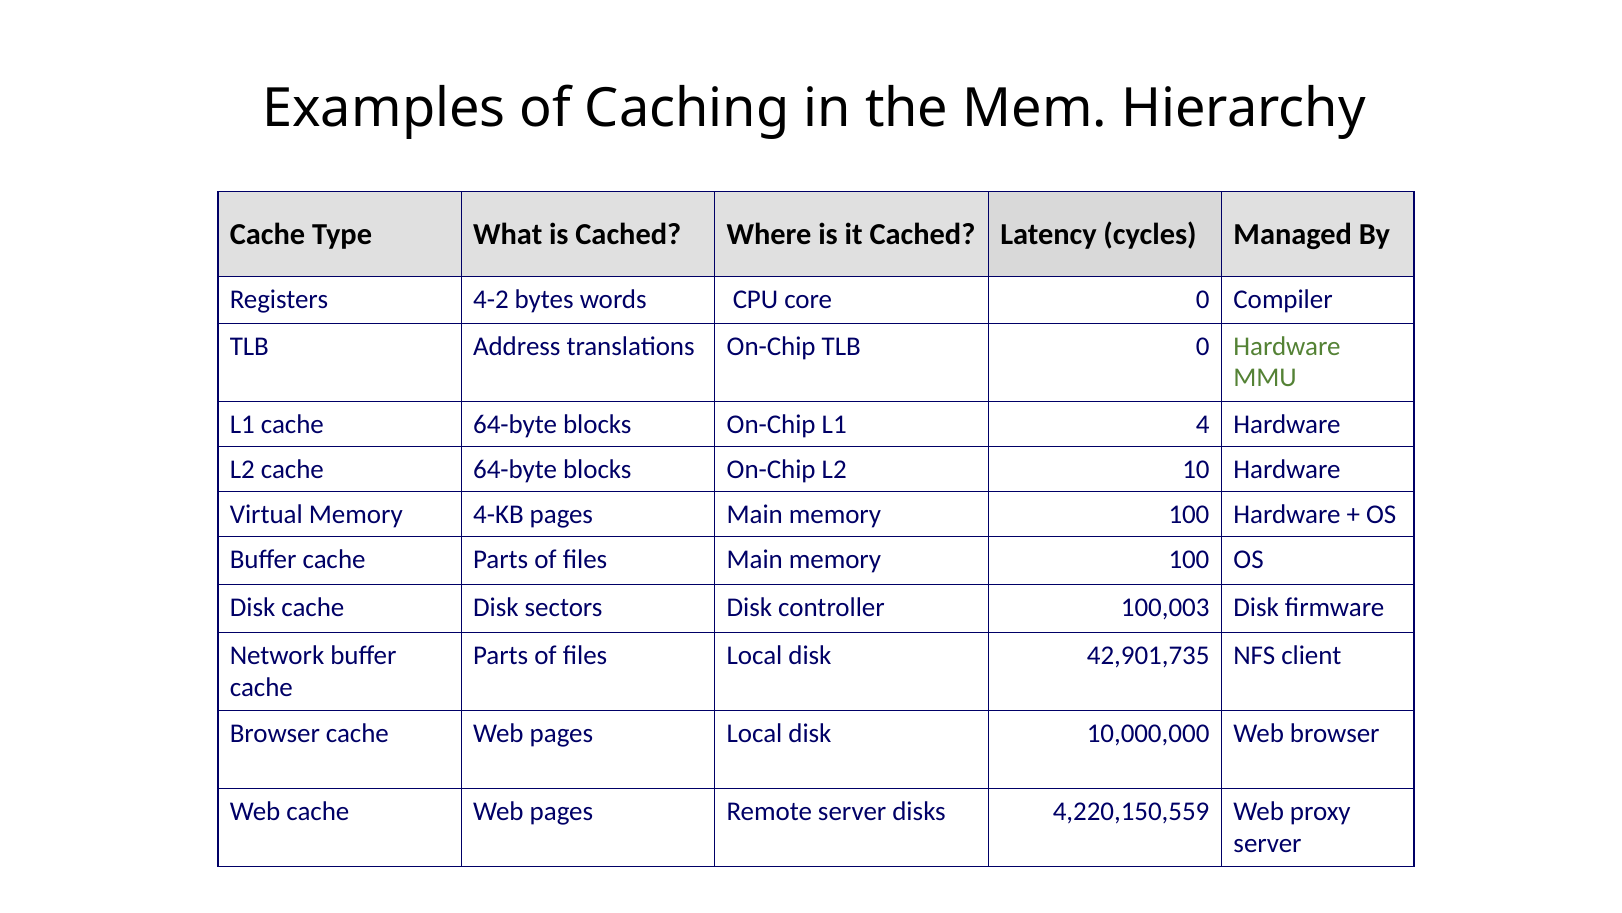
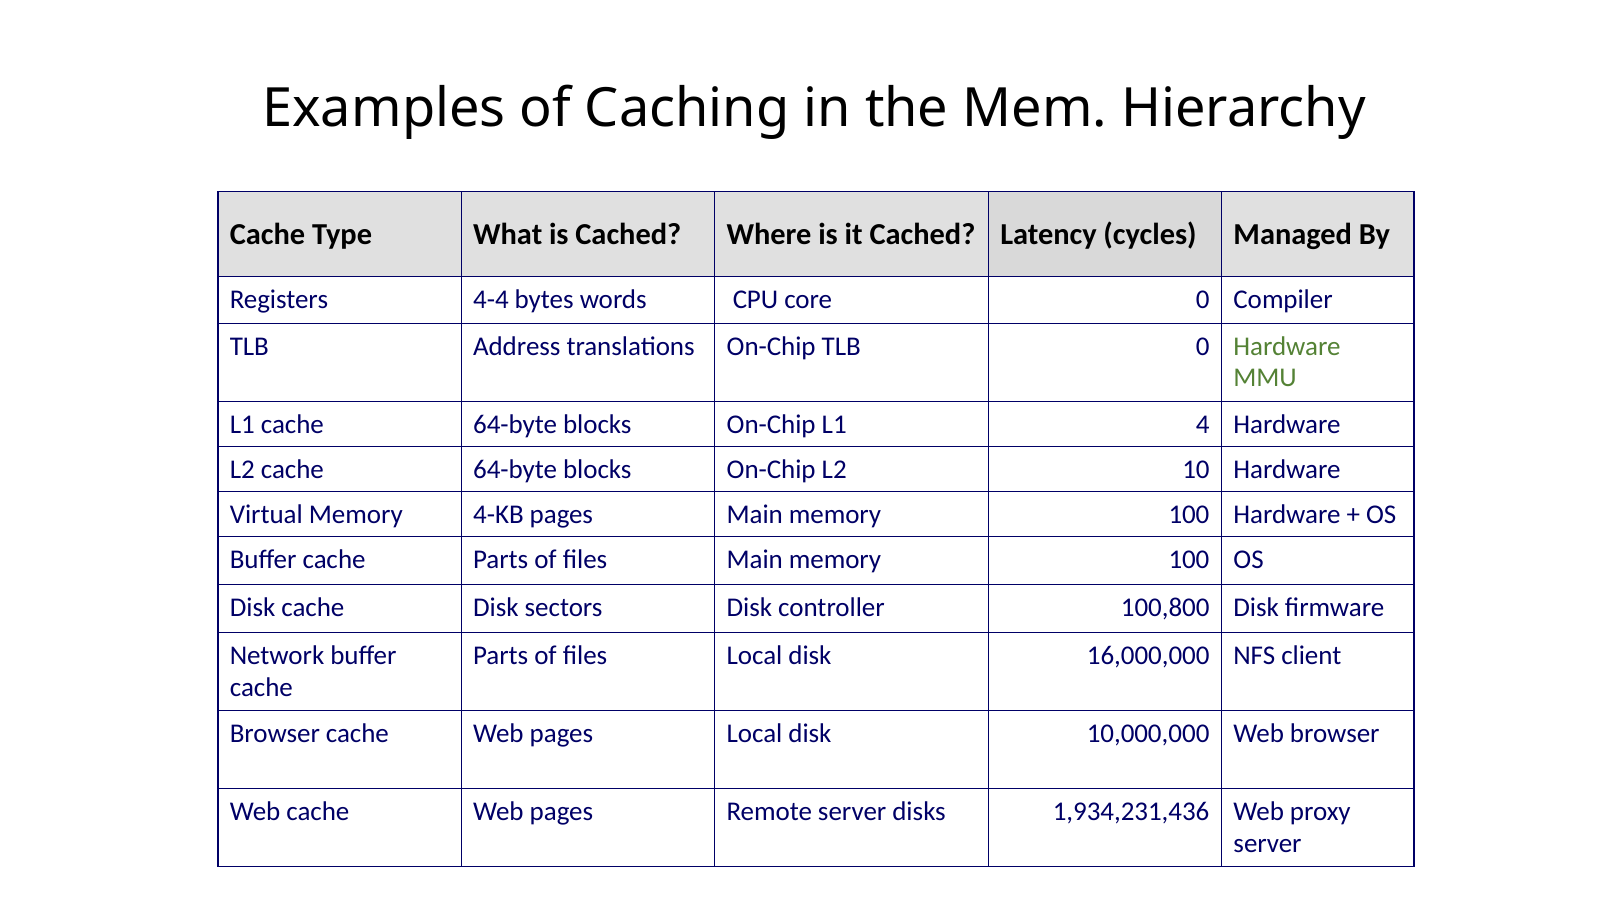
4-2: 4-2 -> 4-4 (491, 299)
100,003: 100,003 -> 100,800 (1165, 607)
42,901,735: 42,901,735 -> 16,000,000 (1148, 655)
4,220,150,559: 4,220,150,559 -> 1,934,231,436 (1131, 811)
